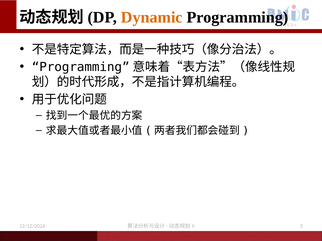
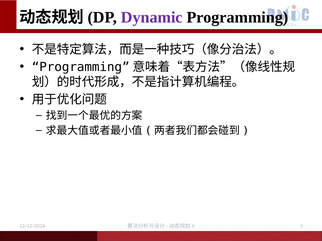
Dynamic colour: orange -> purple (152, 17)
